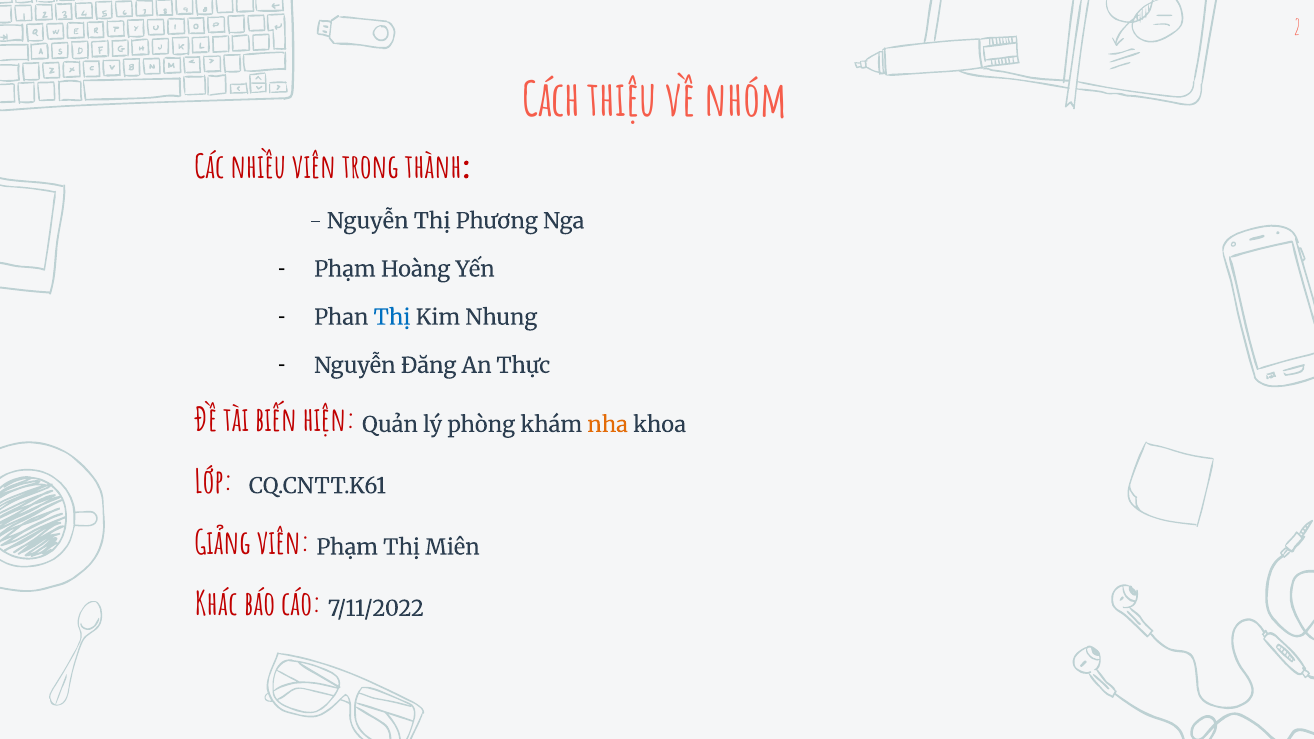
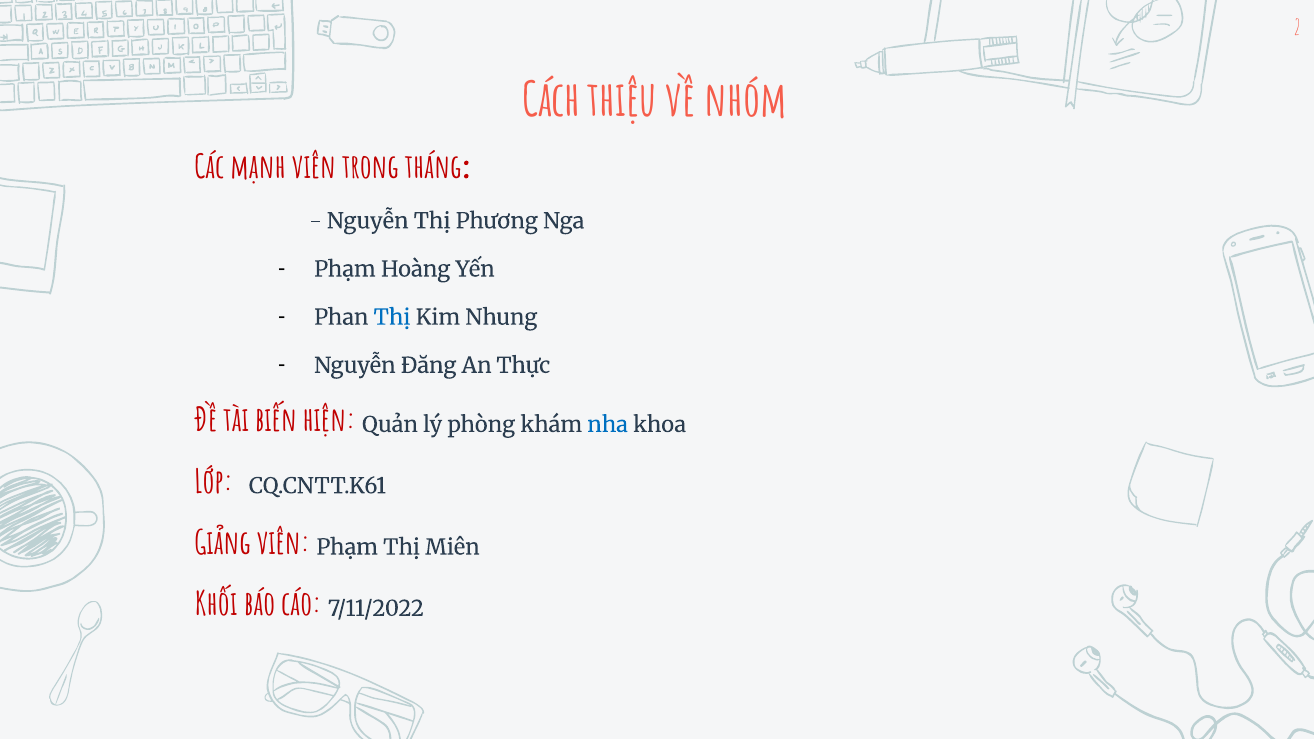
nhiều: nhiều -> mạnh (258, 167)
thành: thành -> tháng (433, 167)
nha colour: orange -> blue (608, 425)
Khác: Khác -> Khối (216, 605)
